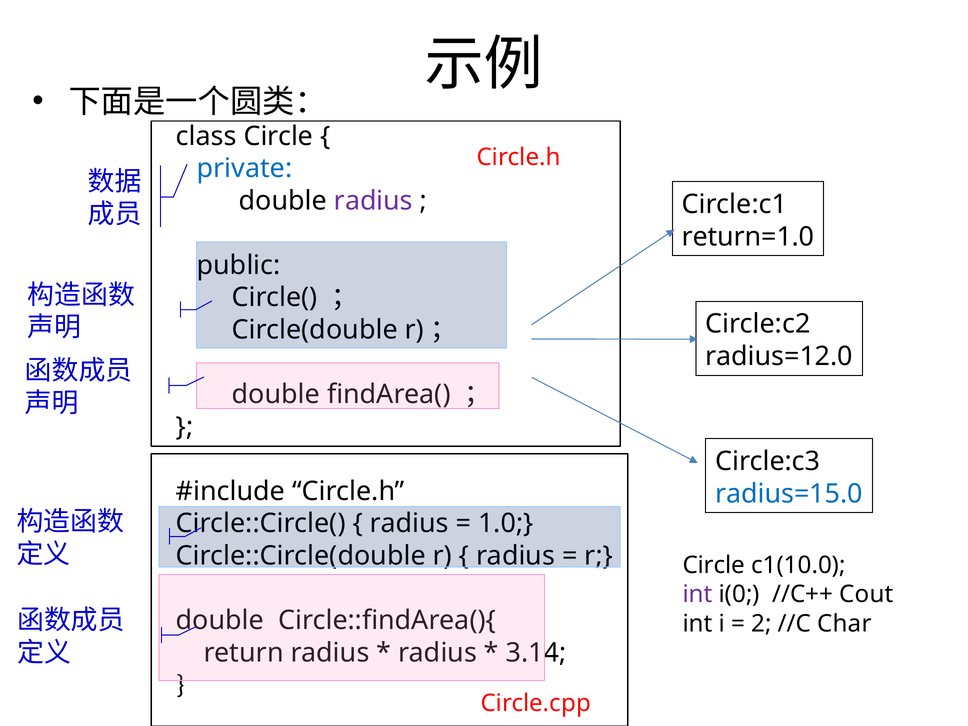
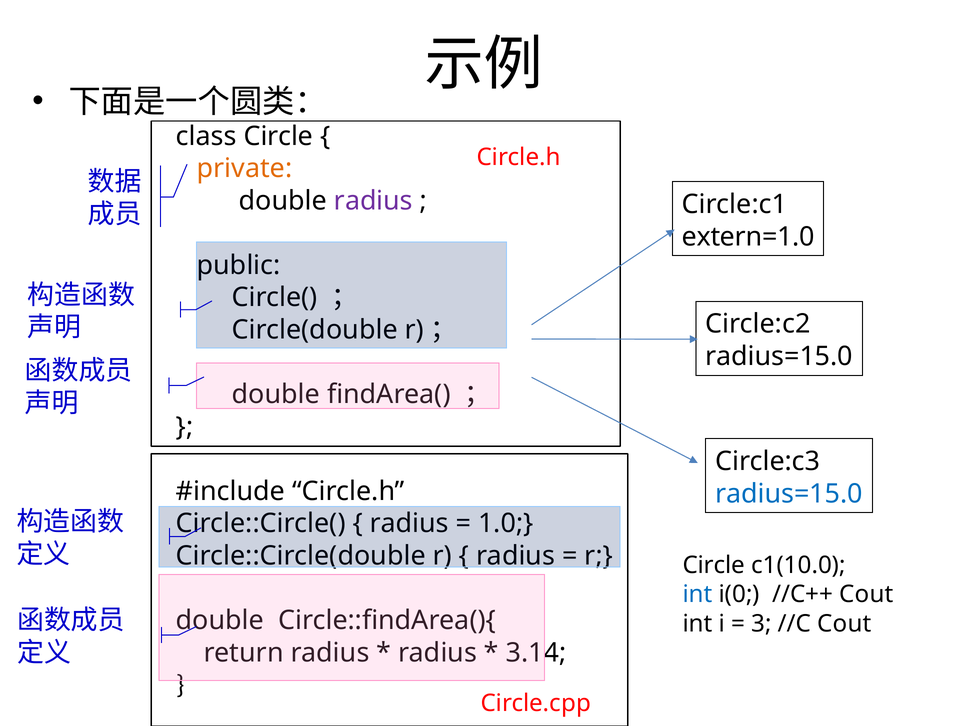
private colour: blue -> orange (245, 168)
return=1.0: return=1.0 -> extern=1.0 (748, 237)
radius=12.0: radius=12.0 -> radius=15.0 (779, 356)
int colour: purple -> blue (697, 594)
2: 2 -> 3 (762, 624)
//C Char: Char -> Cout (844, 624)
